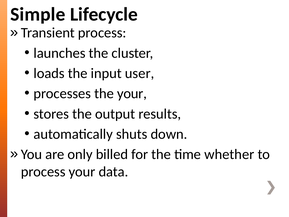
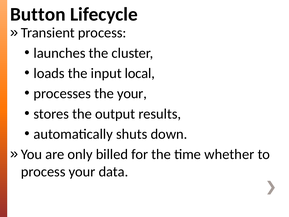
Simple: Simple -> Button (38, 14)
user: user -> local (140, 73)
